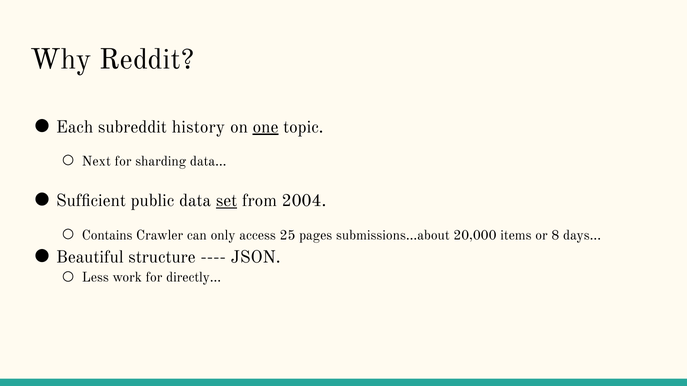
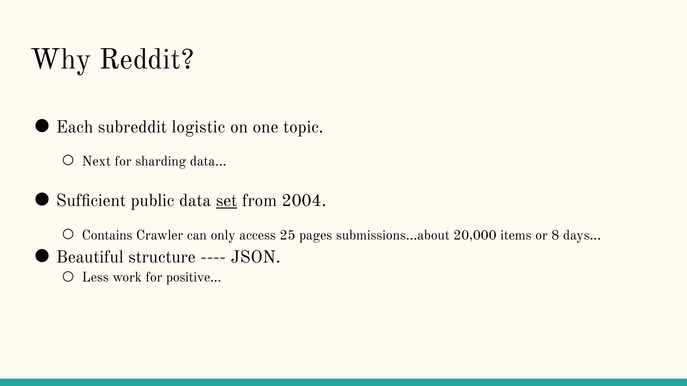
history: history -> logistic (198, 127)
one underline: present -> none (266, 127)
directly: directly -> positive (194, 278)
